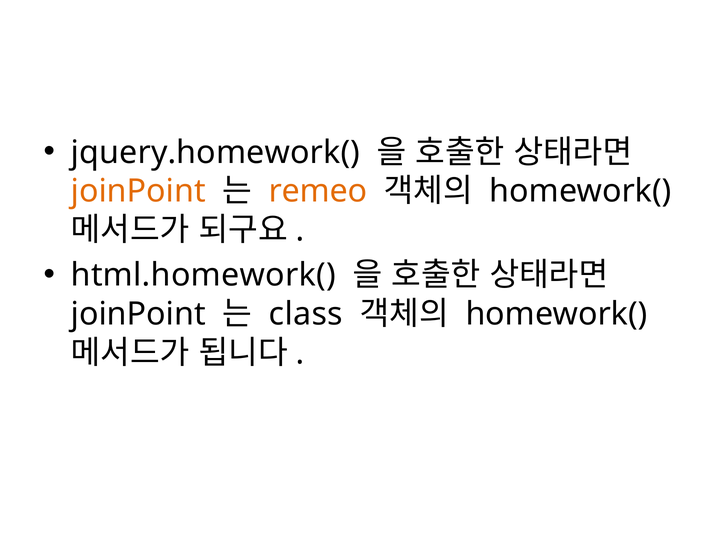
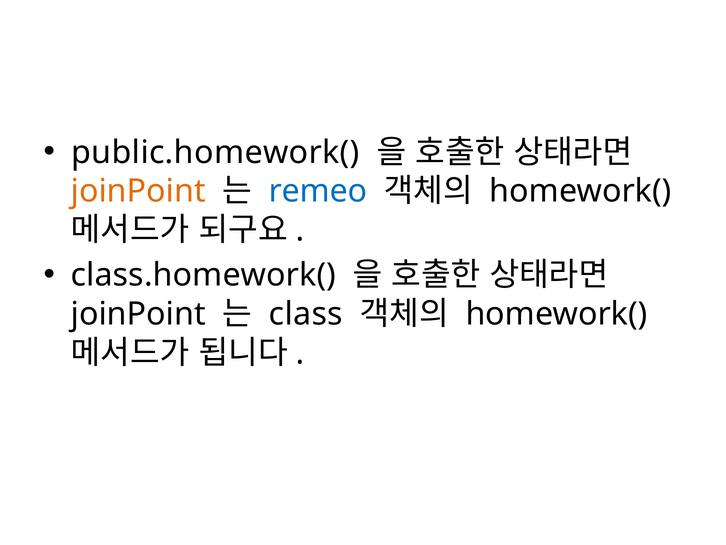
jquery.homework(: jquery.homework( -> public.homework( (215, 152)
remeo colour: orange -> blue (318, 191)
html.homework(: html.homework( -> class.homework( (203, 275)
